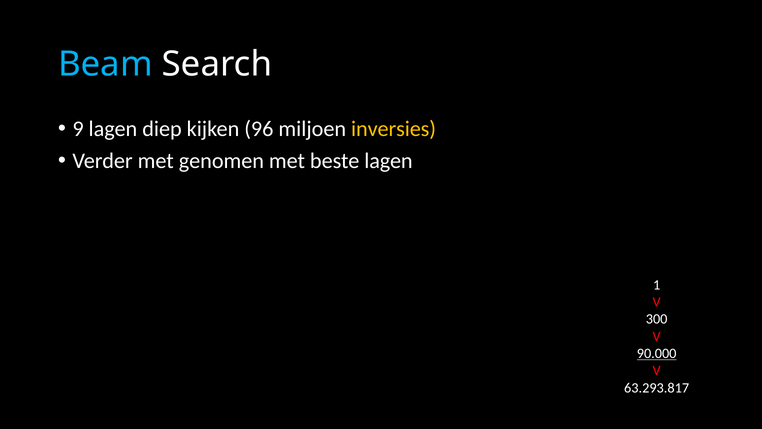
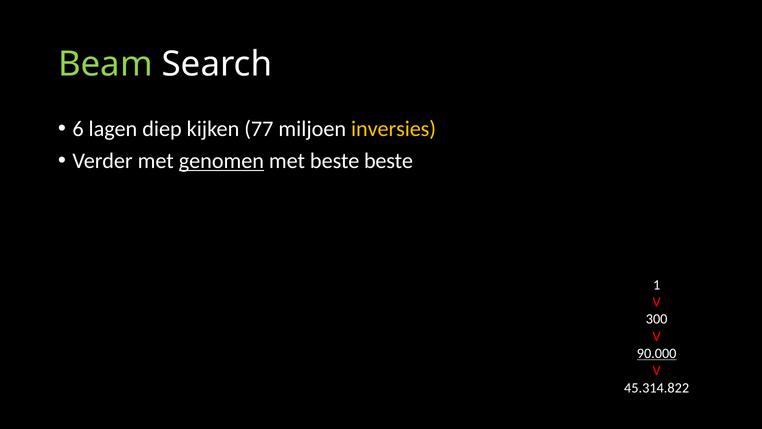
Beam colour: light blue -> light green (105, 64)
9: 9 -> 6 (78, 129)
96: 96 -> 77 (259, 129)
genomen underline: none -> present (221, 161)
beste lagen: lagen -> beste (388, 161)
63.293.817: 63.293.817 -> 45.314.822 (657, 388)
